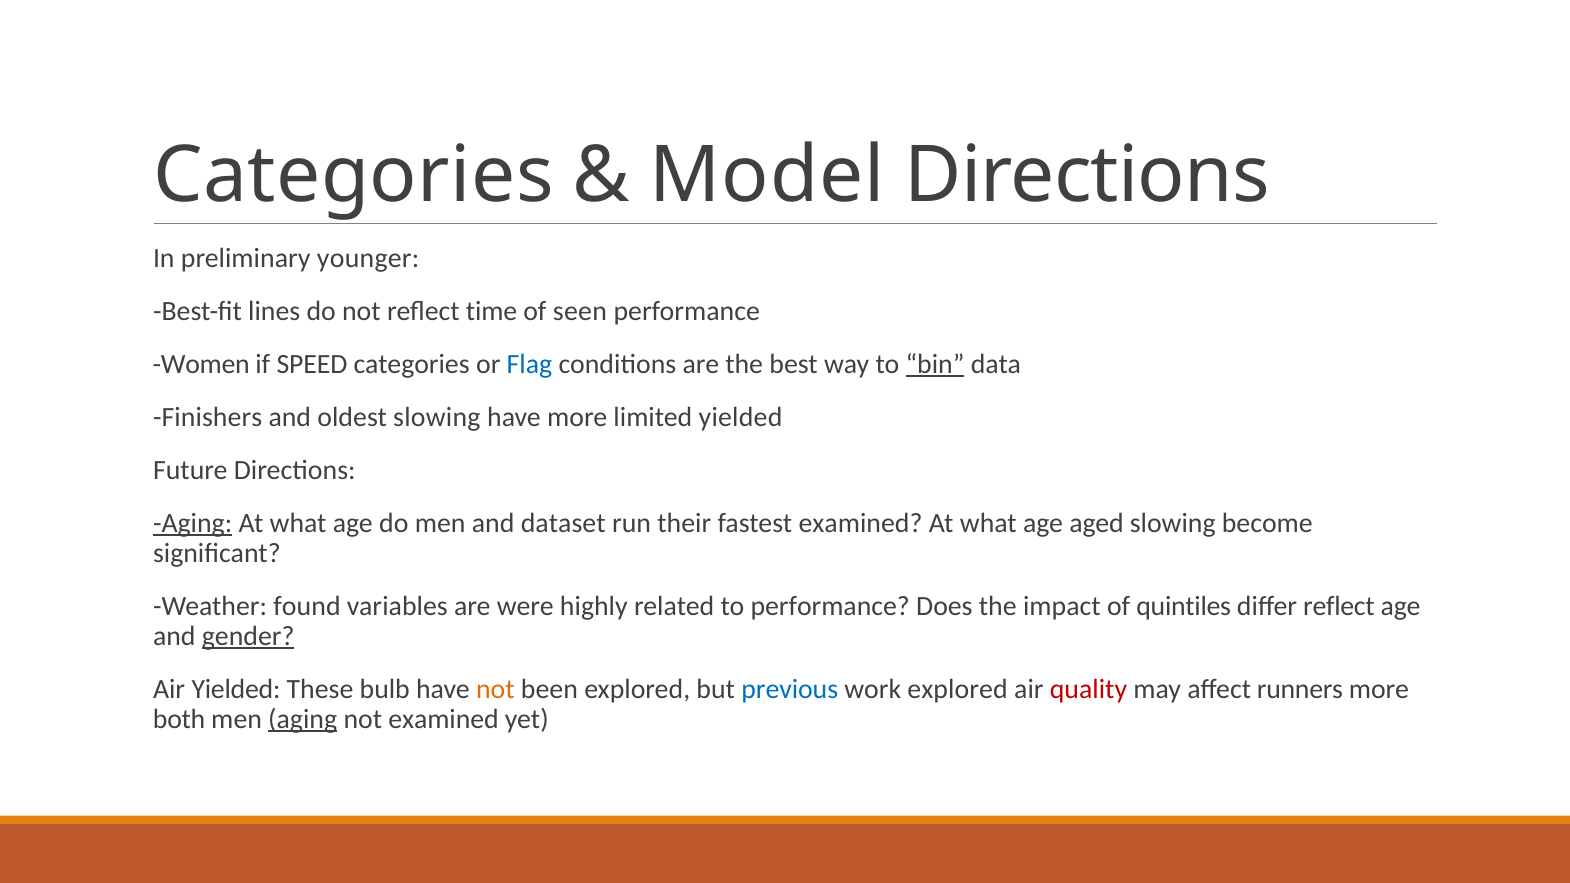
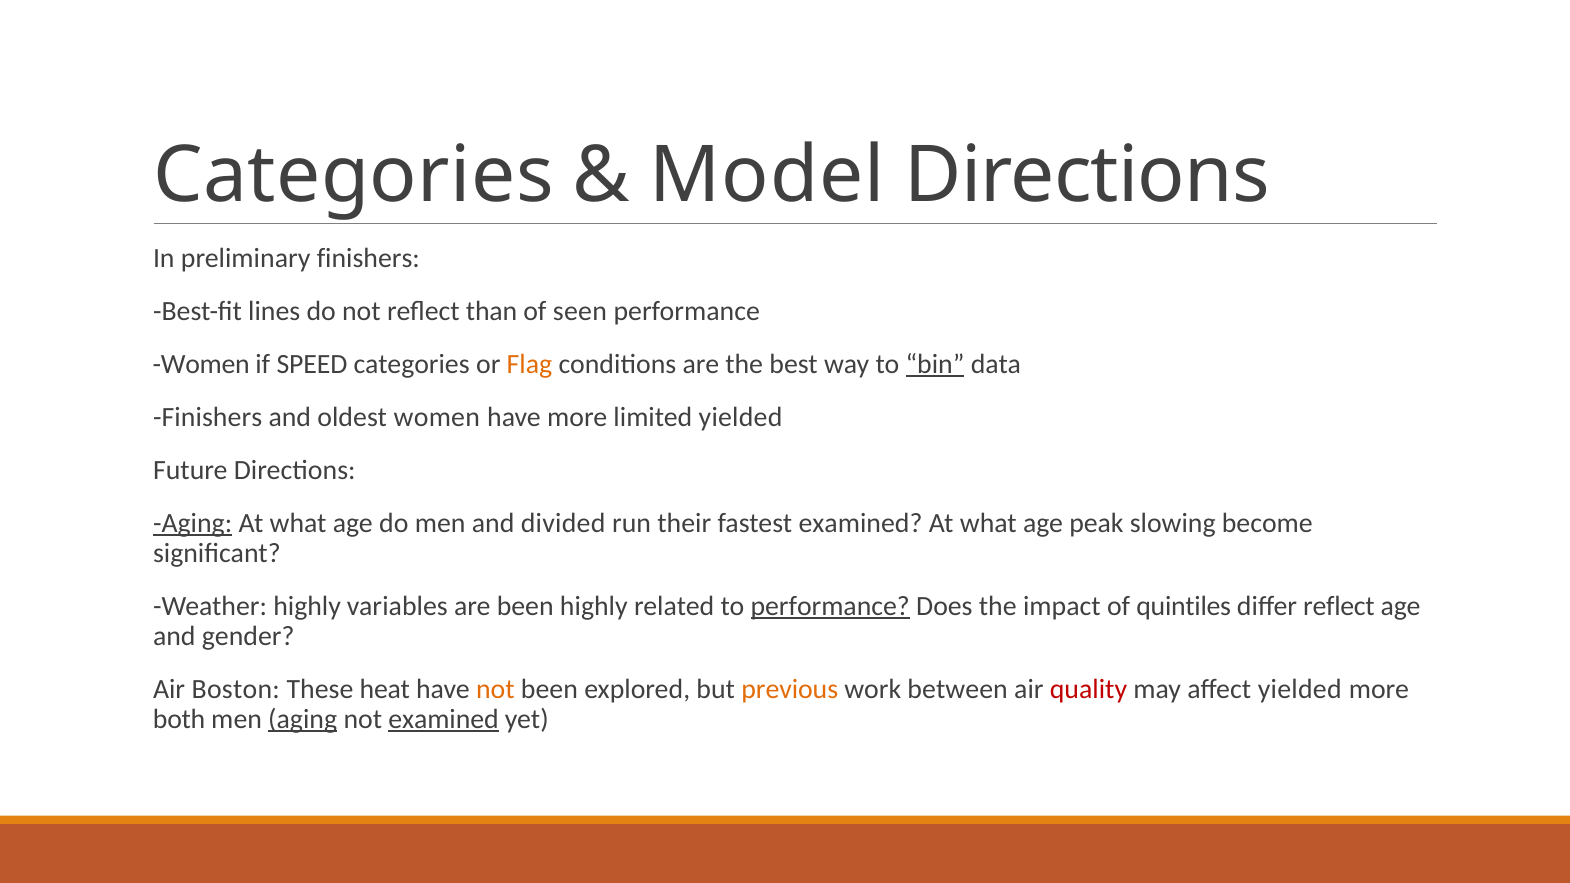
preliminary younger: younger -> finishers (368, 258)
time: time -> than (492, 311)
Flag colour: blue -> orange (529, 364)
oldest slowing: slowing -> women (437, 417)
dataset: dataset -> divided (563, 523)
aged: aged -> peak (1096, 523)
Weather found: found -> highly (307, 606)
are were: were -> been (525, 606)
performance underline: none -> present (830, 606)
gender underline: present -> none (248, 636)
Air Yielded: Yielded -> Boston (236, 689)
bulb: bulb -> heat (385, 689)
previous colour: blue -> orange (790, 689)
work explored: explored -> between (958, 689)
affect runners: runners -> yielded (1300, 689)
examined underline: none -> present (444, 719)
